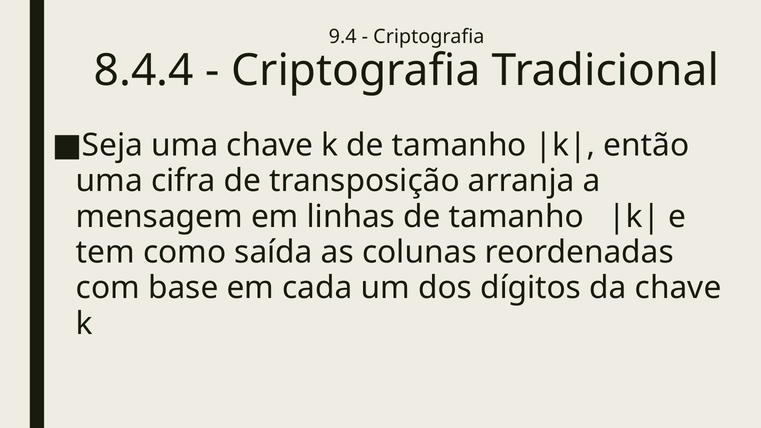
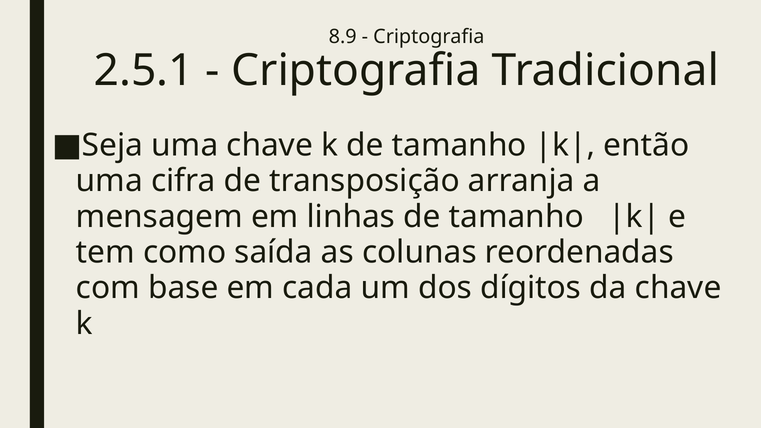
9.4: 9.4 -> 8.9 (343, 37)
8.4.4: 8.4.4 -> 2.5.1 (144, 71)
